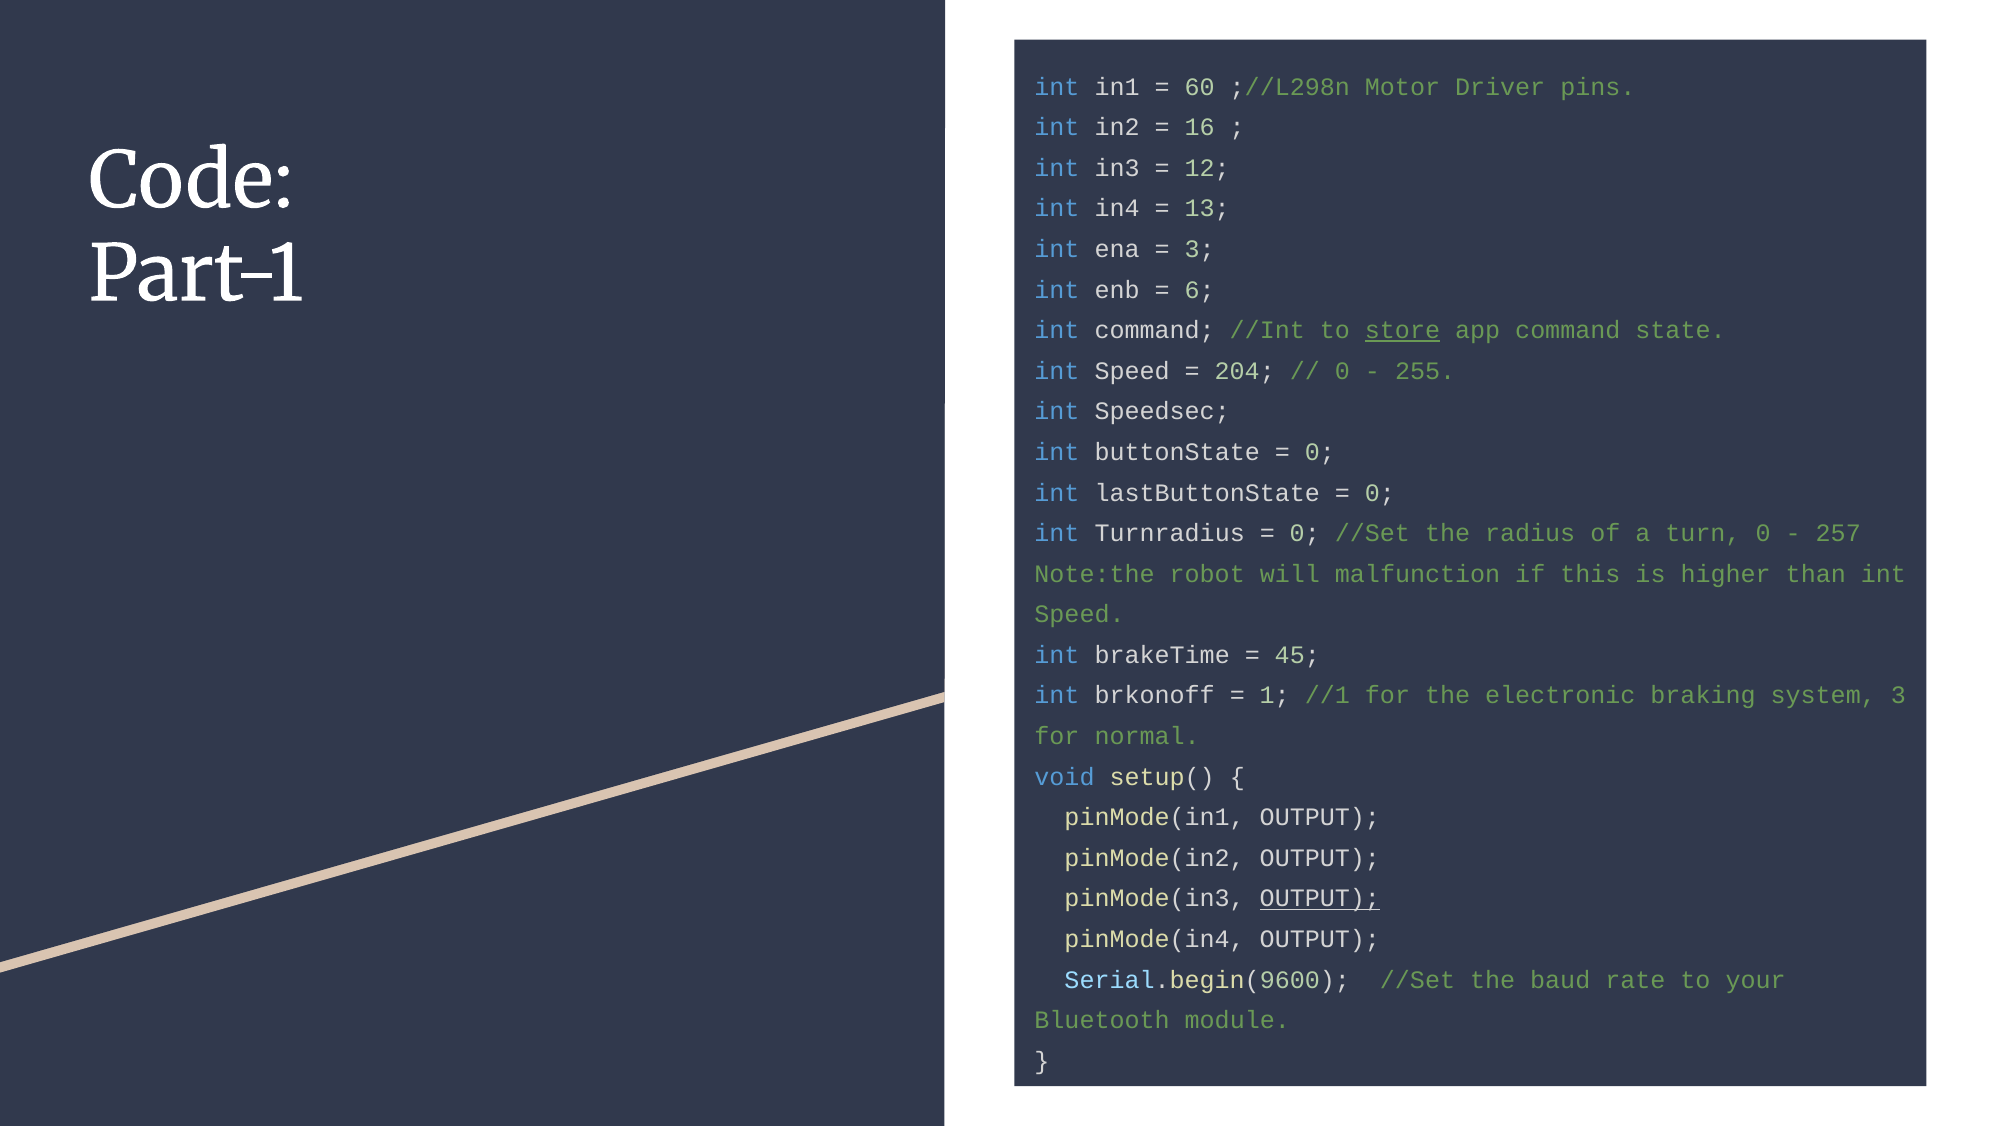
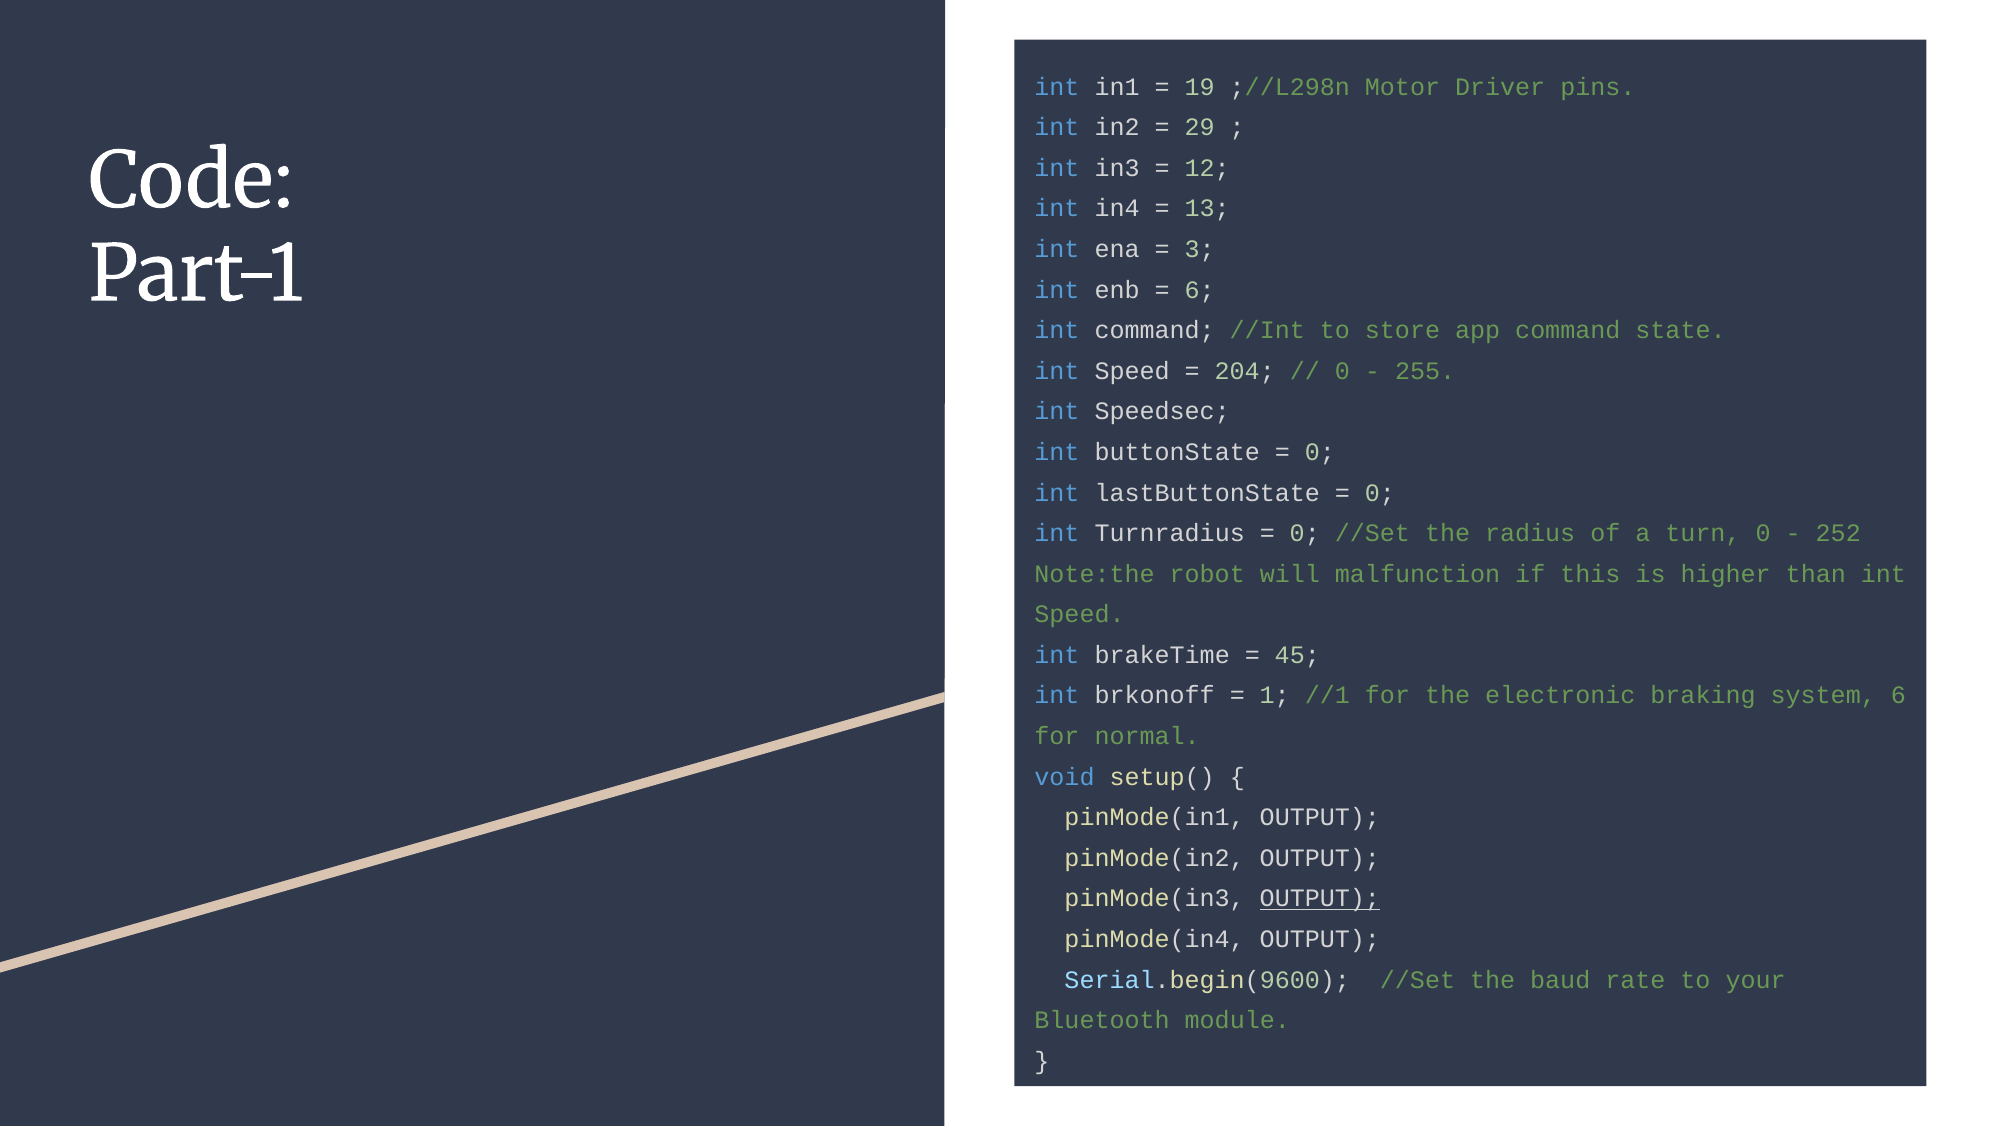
60: 60 -> 19 (1200, 87)
16: 16 -> 29 (1200, 128)
store underline: present -> none (1403, 330)
257: 257 -> 252 (1838, 533)
system 3: 3 -> 6 (1898, 696)
